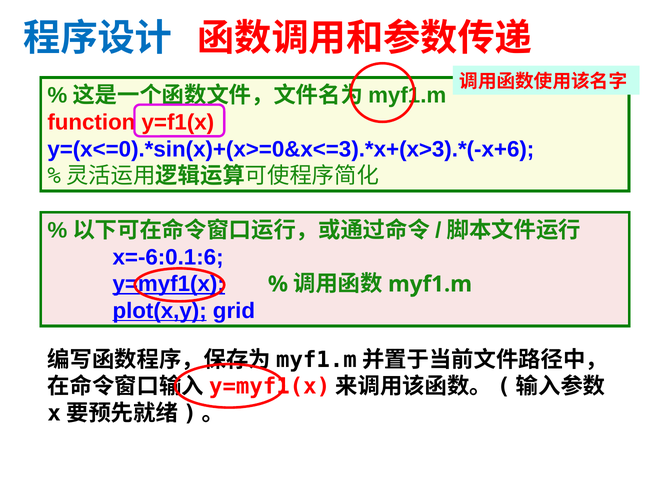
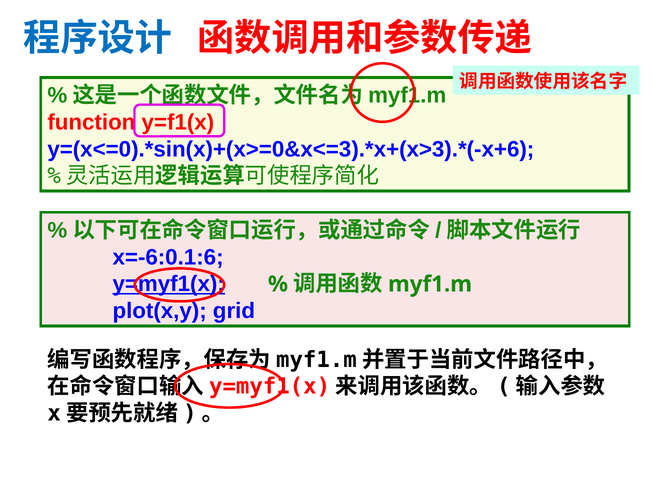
plot(x,y underline: present -> none (160, 311)
